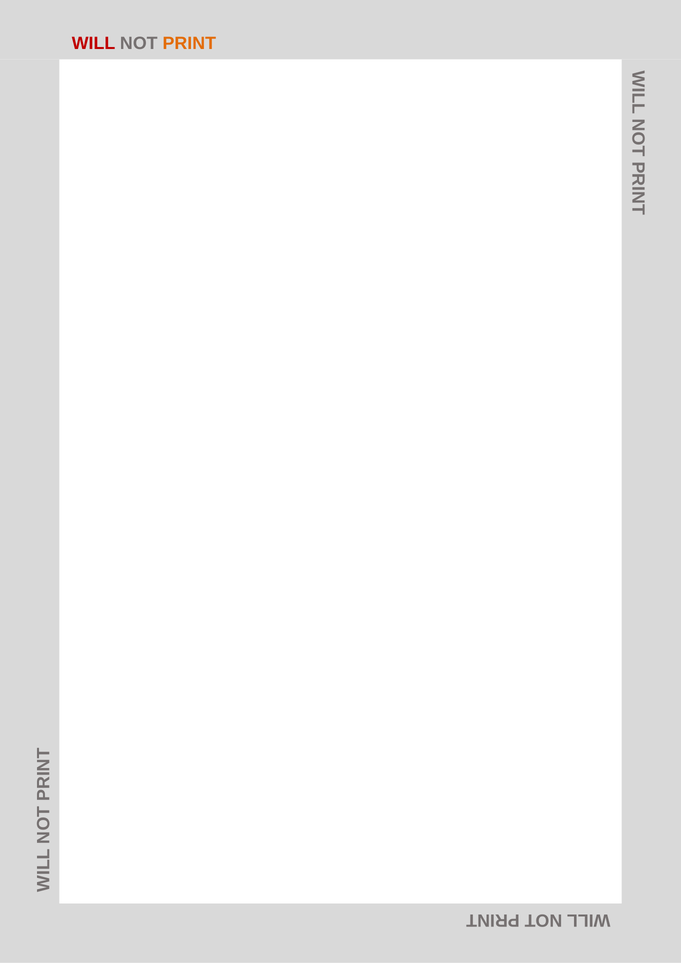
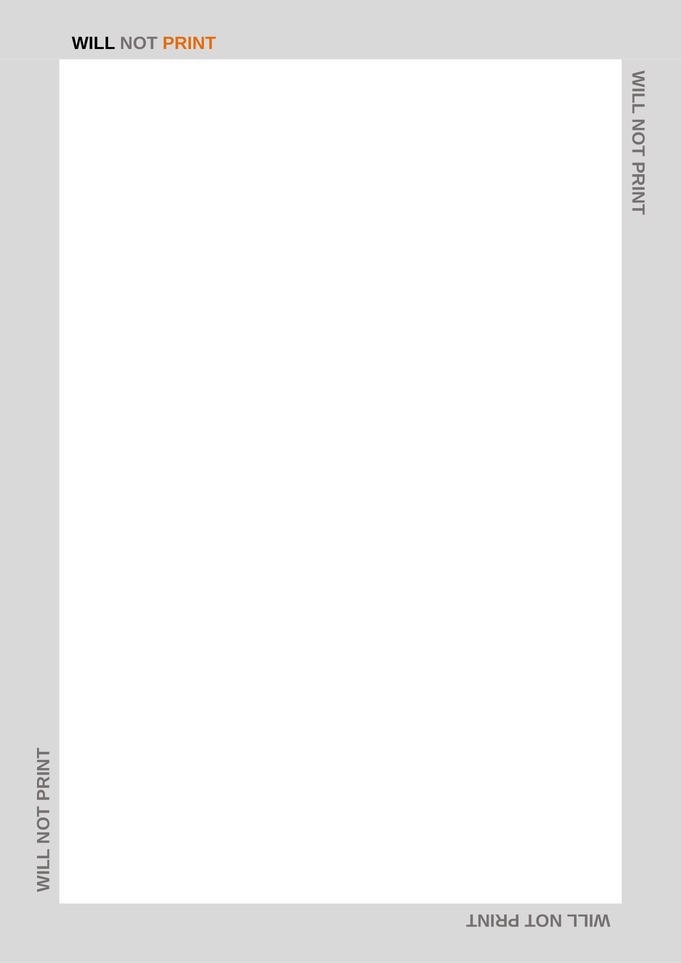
WILL colour: red -> black (94, 44)
